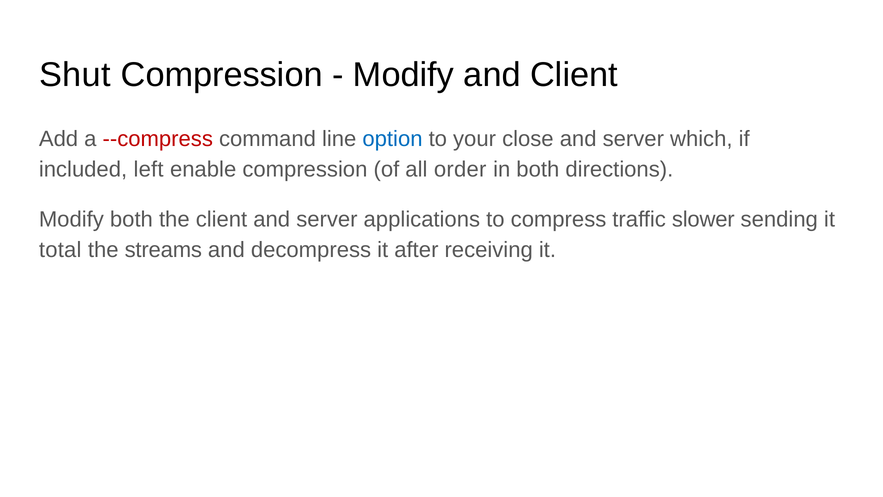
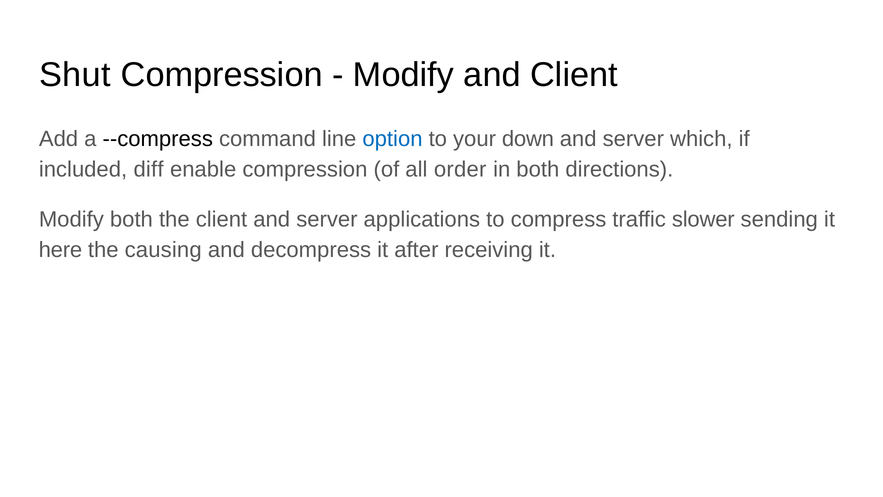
--compress colour: red -> black (158, 139)
close: close -> down (528, 139)
left: left -> diff (149, 169)
total: total -> here (60, 250)
streams: streams -> causing (163, 250)
